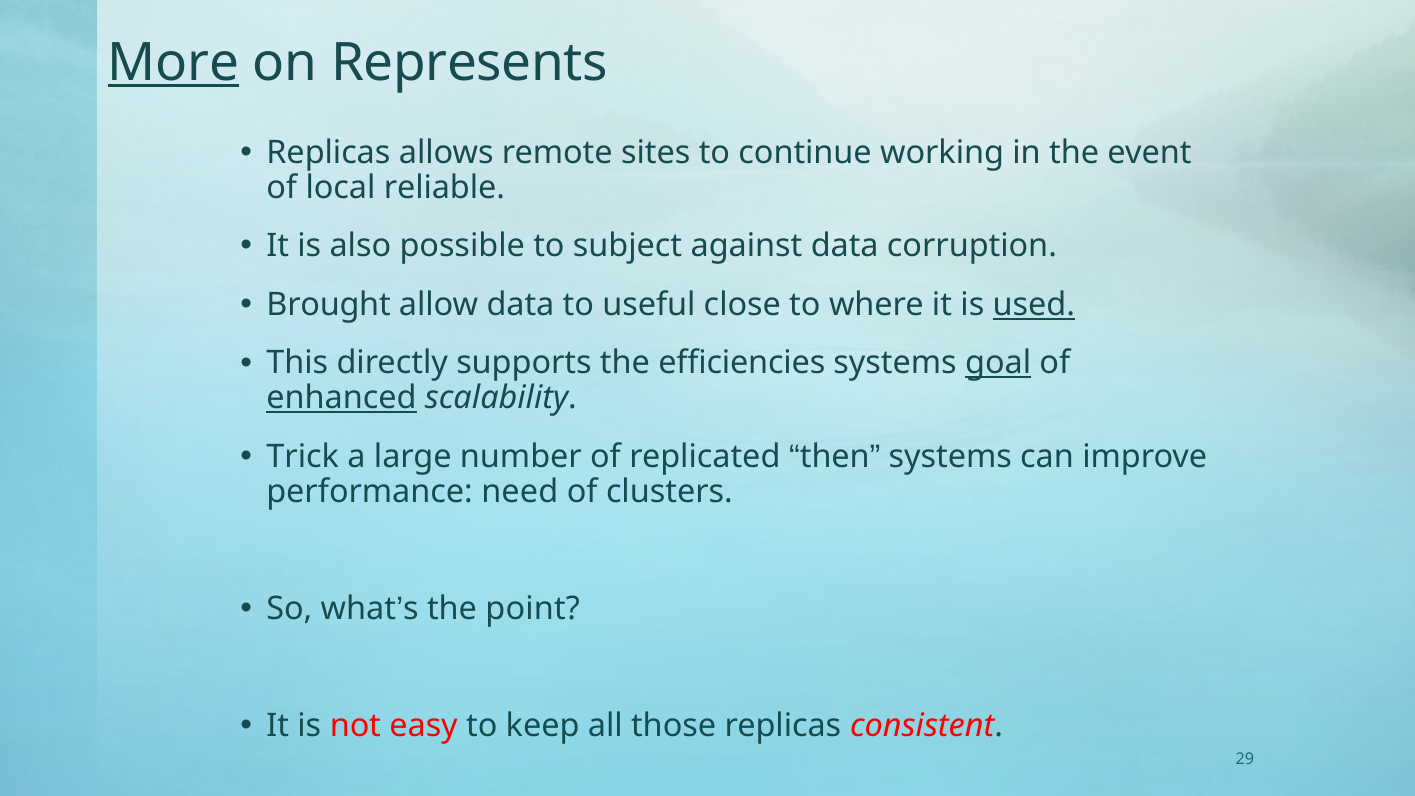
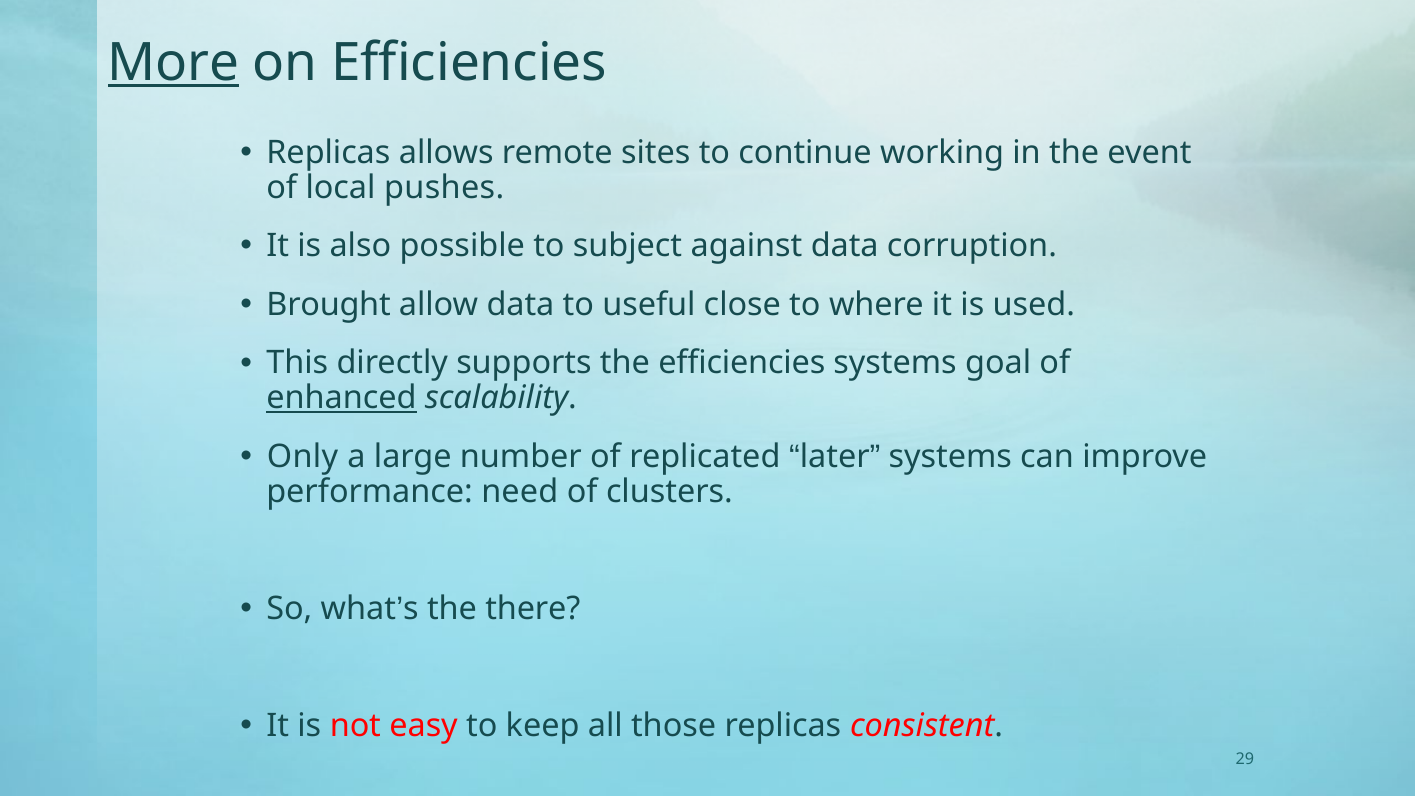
on Represents: Represents -> Efficiencies (469, 63)
reliable: reliable -> pushes (444, 188)
used underline: present -> none (1034, 305)
goal underline: present -> none (998, 363)
Trick: Trick -> Only (303, 457)
then: then -> later (835, 457)
point: point -> there (533, 609)
